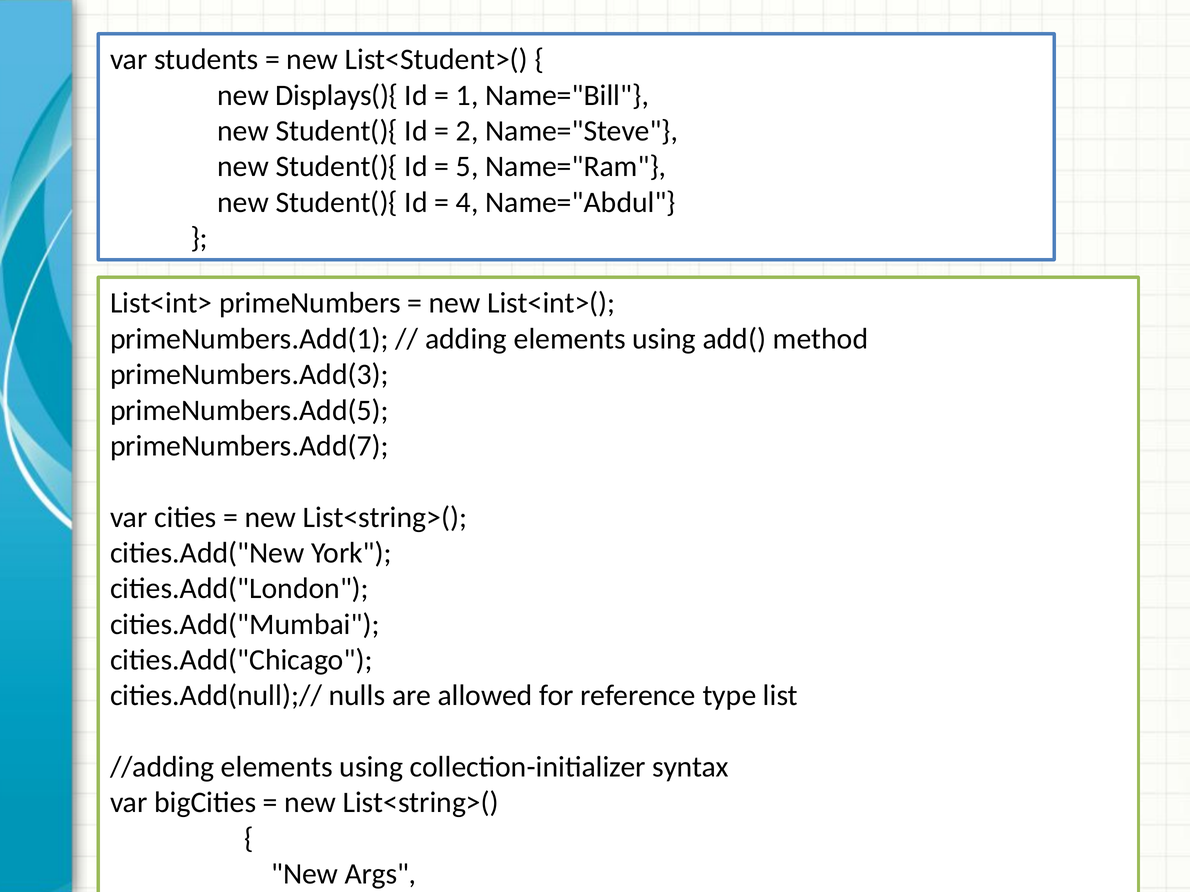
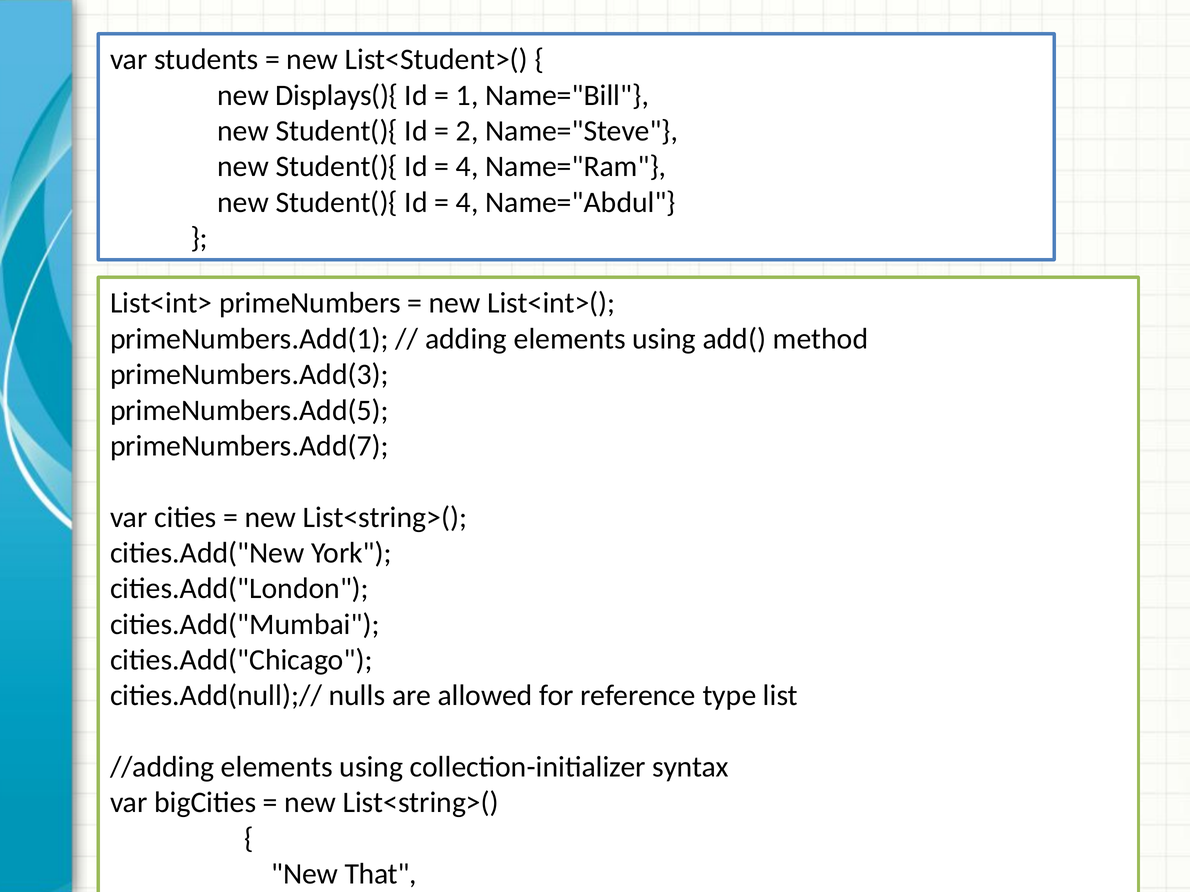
5: 5 -> 4 (467, 167)
Args: Args -> That (381, 875)
